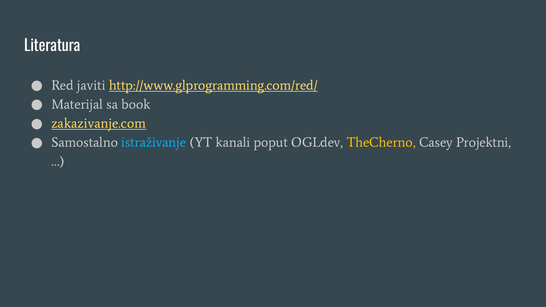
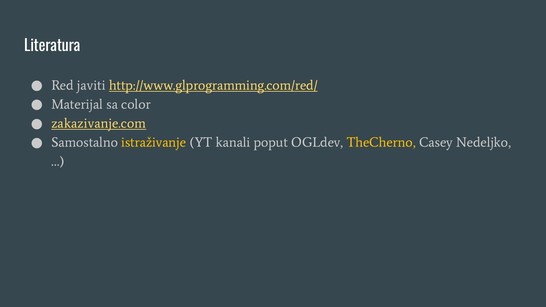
book: book -> color (136, 104)
istraživanje colour: light blue -> yellow (154, 142)
Projektni: Projektni -> Nedeljko (484, 142)
